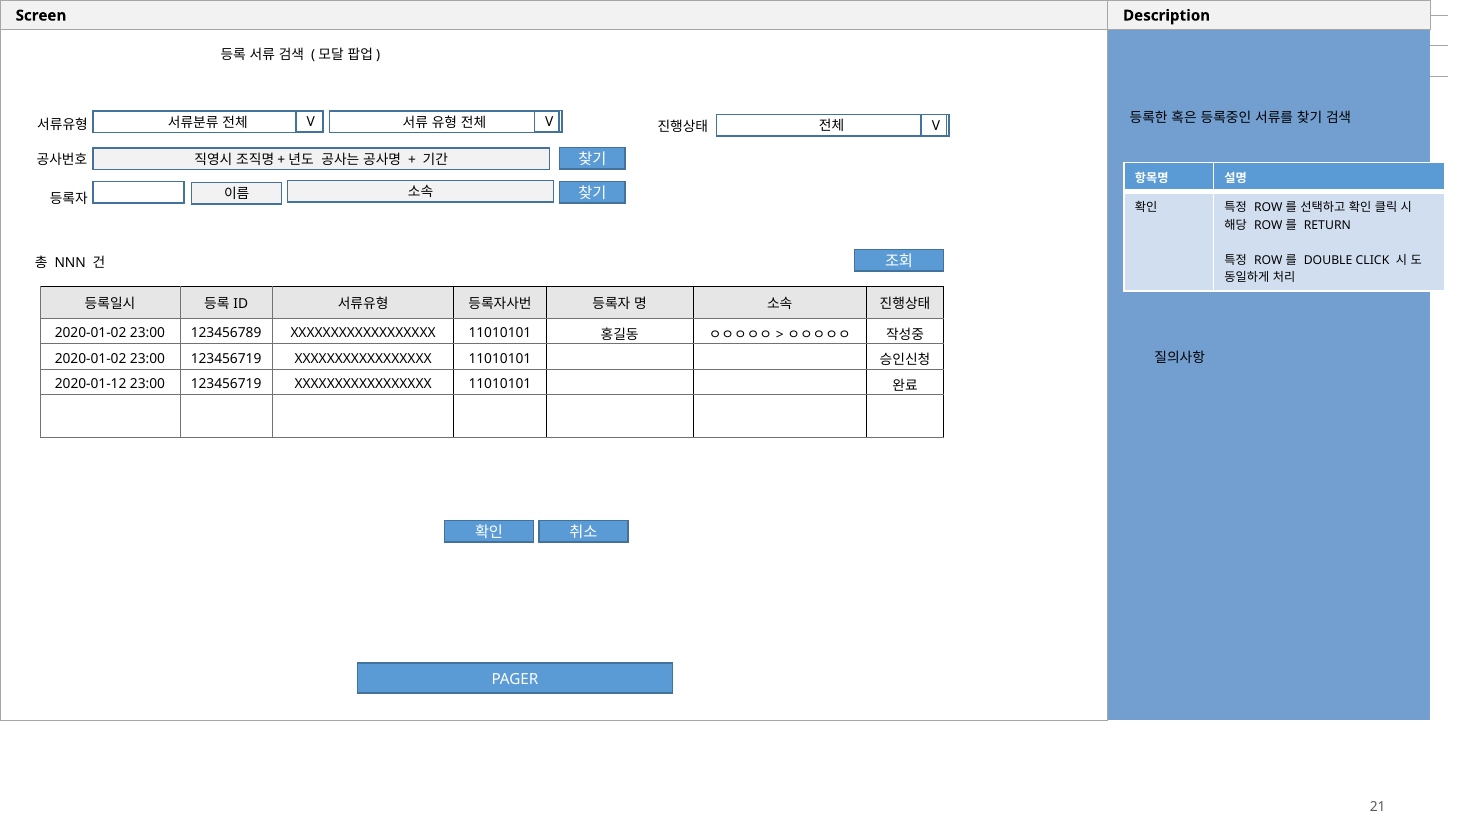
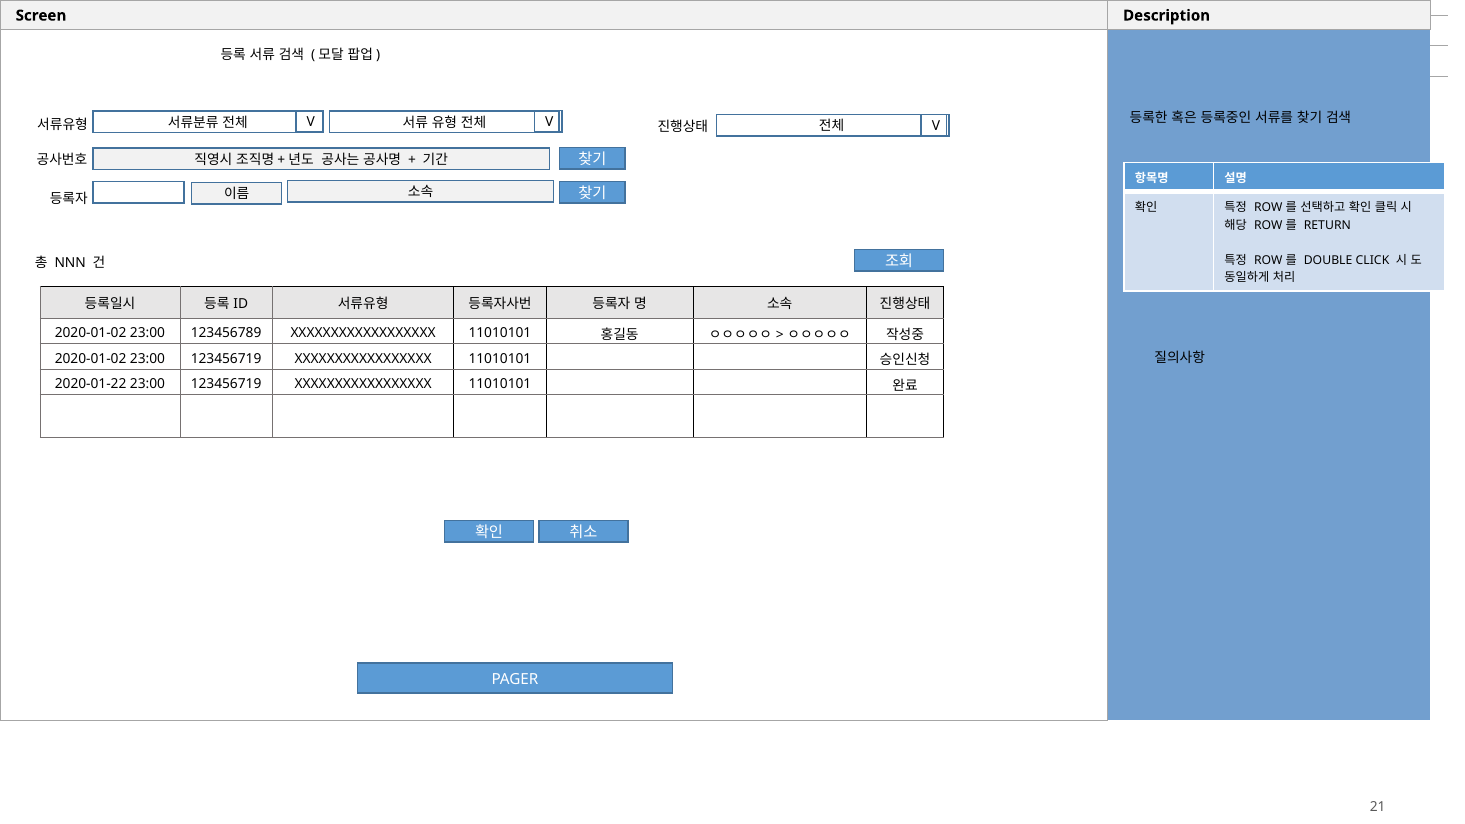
2020-01-12: 2020-01-12 -> 2020-01-22 (91, 384)
